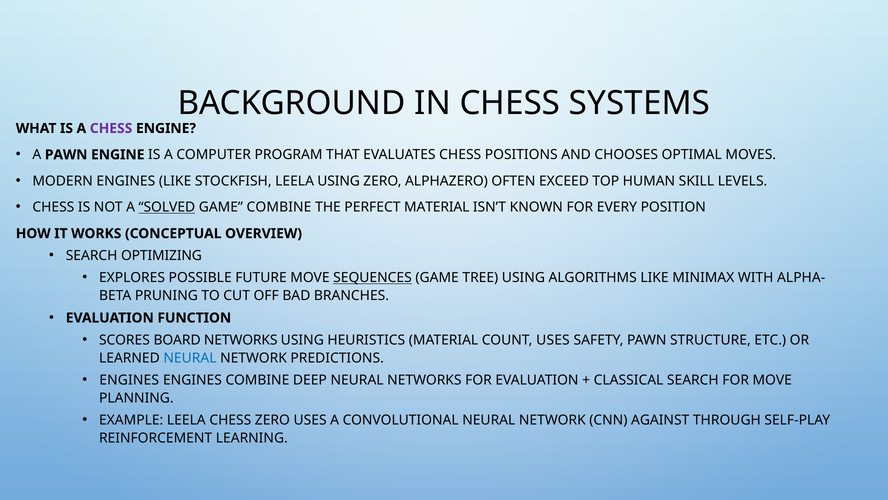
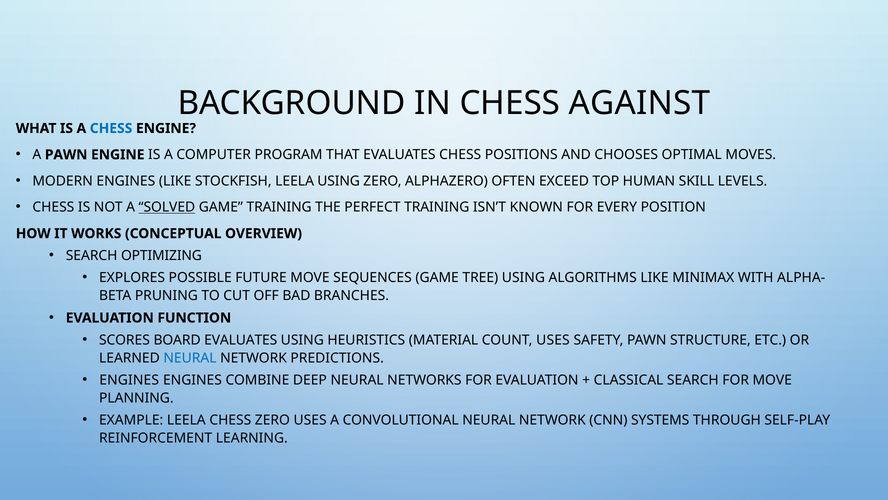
SYSTEMS: SYSTEMS -> AGAINST (639, 103)
CHESS colour: purple -> blue (111, 128)
GAME COMBINE: COMBINE -> TRAINING (279, 207)
PERFECT MATERIAL: MATERIAL -> TRAINING (437, 207)
SEQUENCES underline: present -> none (373, 278)
BOARD NETWORKS: NETWORKS -> EVALUATES (241, 340)
AGAINST: AGAINST -> SYSTEMS (660, 420)
